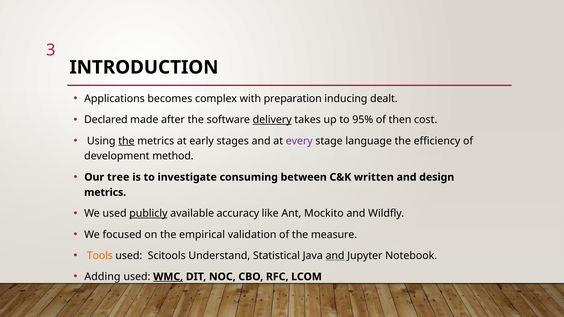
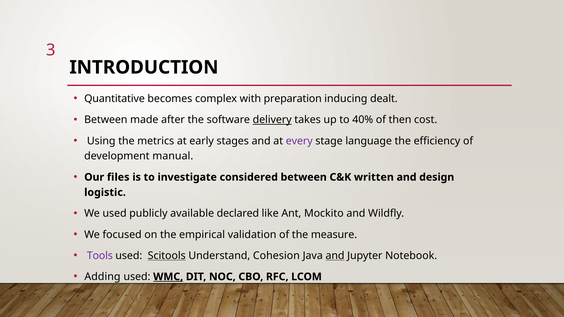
Applications: Applications -> Quantitative (115, 99)
Declared: Declared -> Between (106, 120)
95%: 95% -> 40% (363, 120)
the underline: present -> none (126, 141)
method: method -> manual (173, 156)
tree: tree -> files (118, 177)
consuming: consuming -> considered (249, 177)
metrics: metrics -> logistic (105, 193)
publicly underline: present -> none (148, 214)
accuracy: accuracy -> declared (238, 214)
Tools colour: orange -> purple (100, 256)
Scitools underline: none -> present (167, 256)
Statistical: Statistical -> Cohesion (276, 256)
